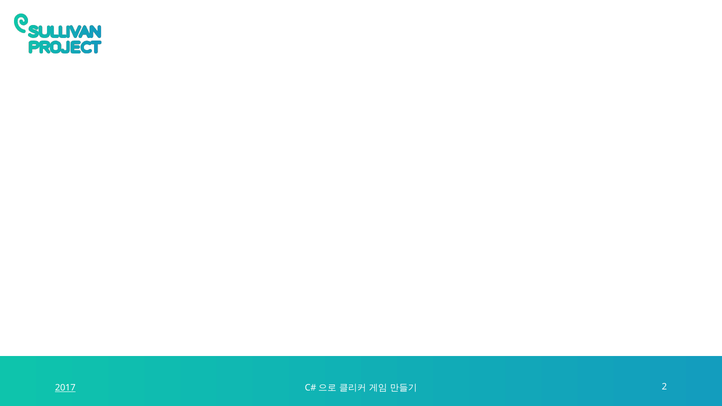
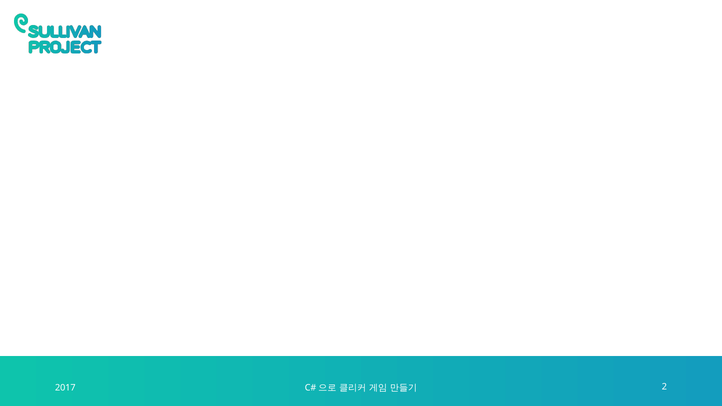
2017 underline: present -> none (65, 388)
